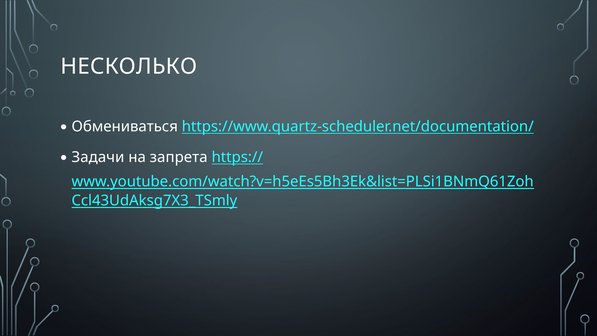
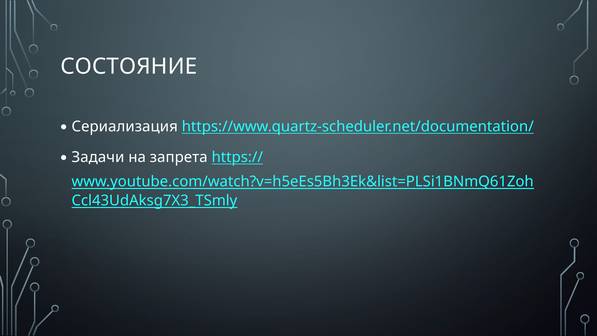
НЕСКОЛЬКО: НЕСКОЛЬКО -> СОСТОЯНИЕ (129, 66)
Обмениваться: Обмениваться -> Сериализация (125, 126)
